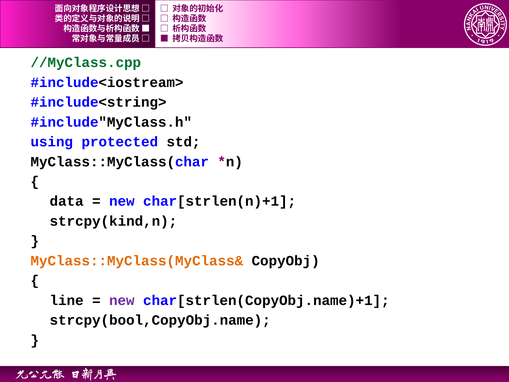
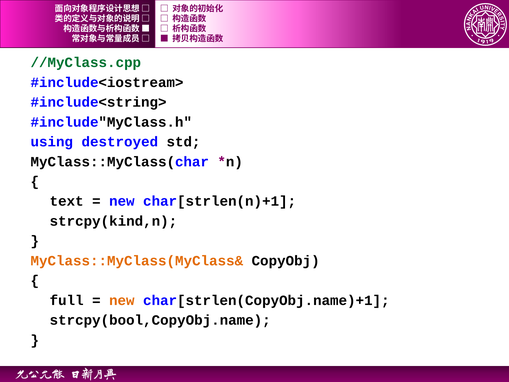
protected: protected -> destroyed (120, 142)
data: data -> text (67, 201)
line: line -> full (67, 300)
new colour: purple -> orange (122, 300)
